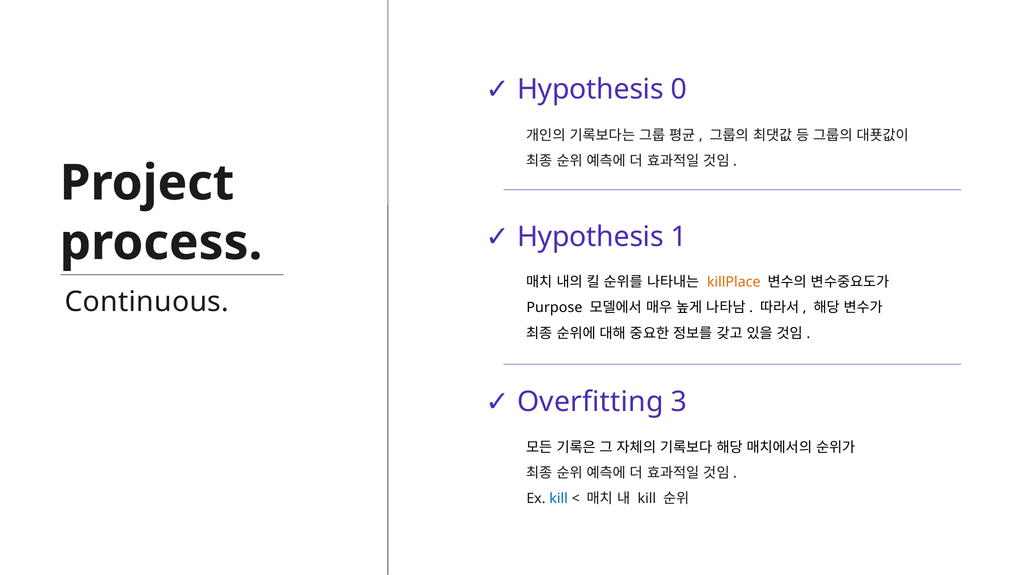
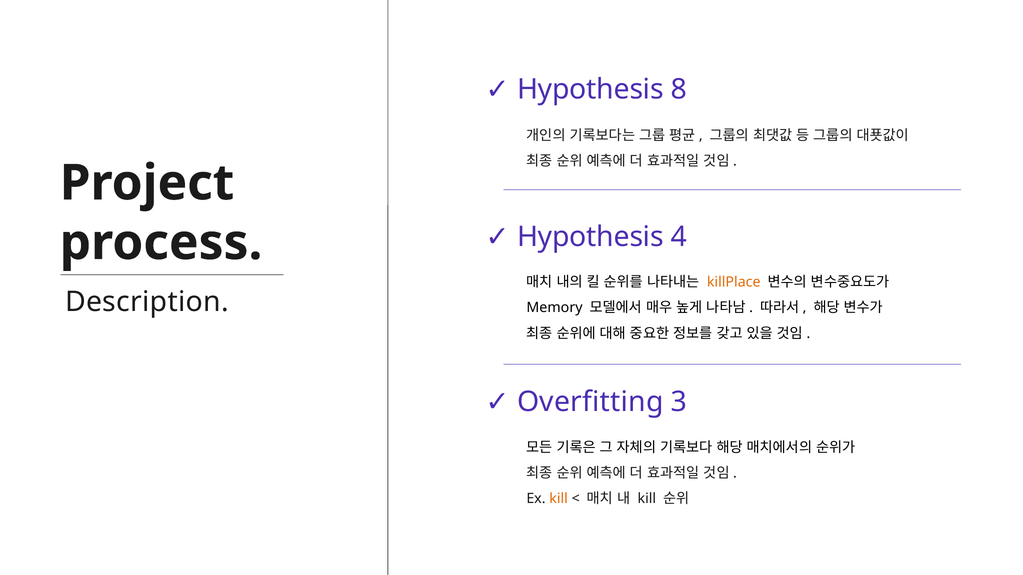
0: 0 -> 8 (679, 90)
1: 1 -> 4 (679, 237)
Continuous: Continuous -> Description (147, 302)
Purpose: Purpose -> Memory (554, 308)
kill colour: blue -> orange (559, 499)
